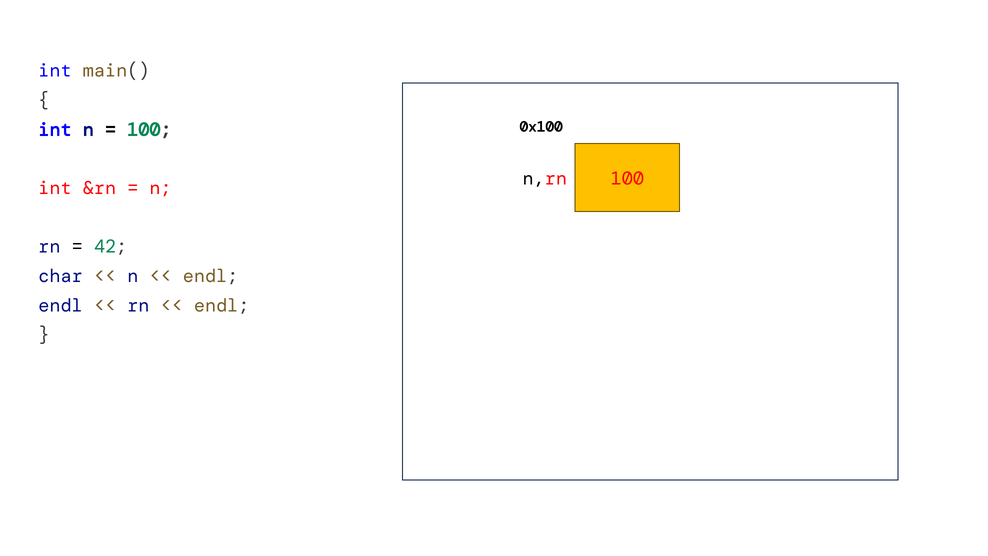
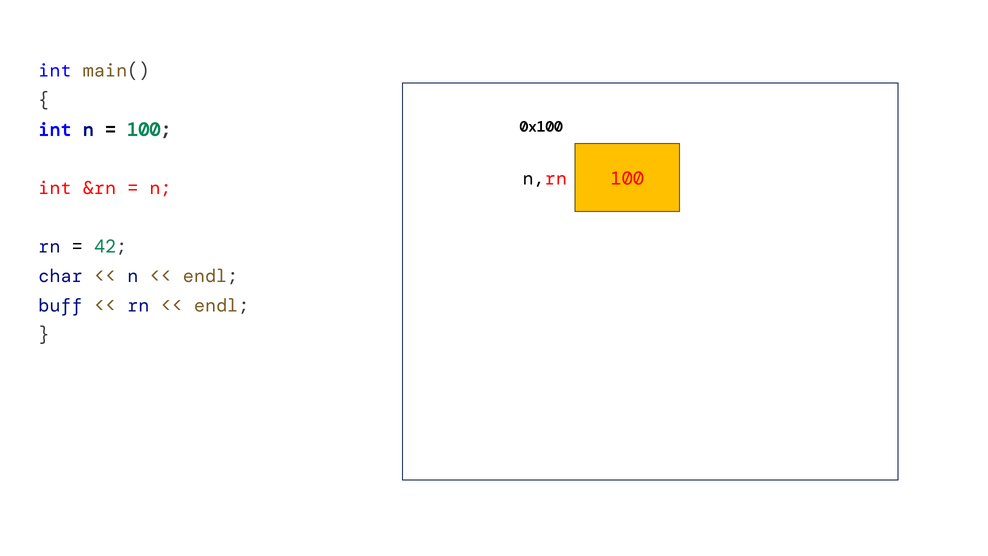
endl: endl -> buff (61, 305)
